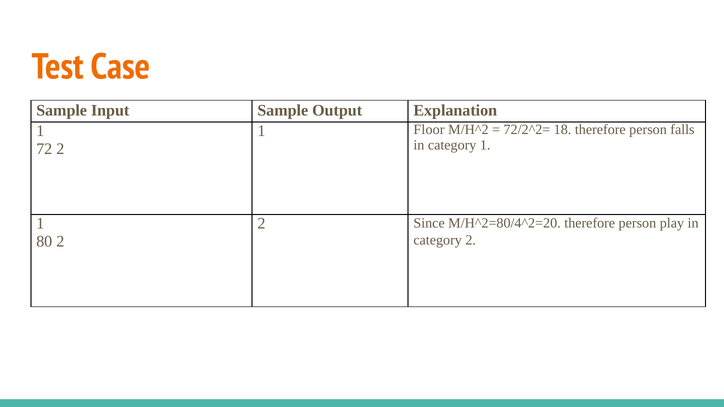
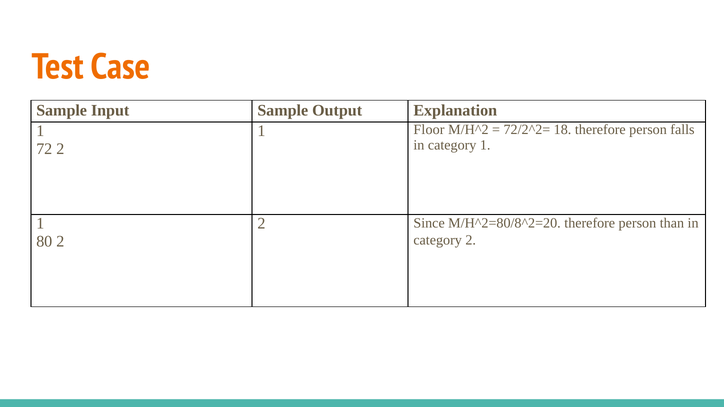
M/H^2=80/4^2=20: M/H^2=80/4^2=20 -> M/H^2=80/8^2=20 (504, 223)
play: play -> than (672, 223)
